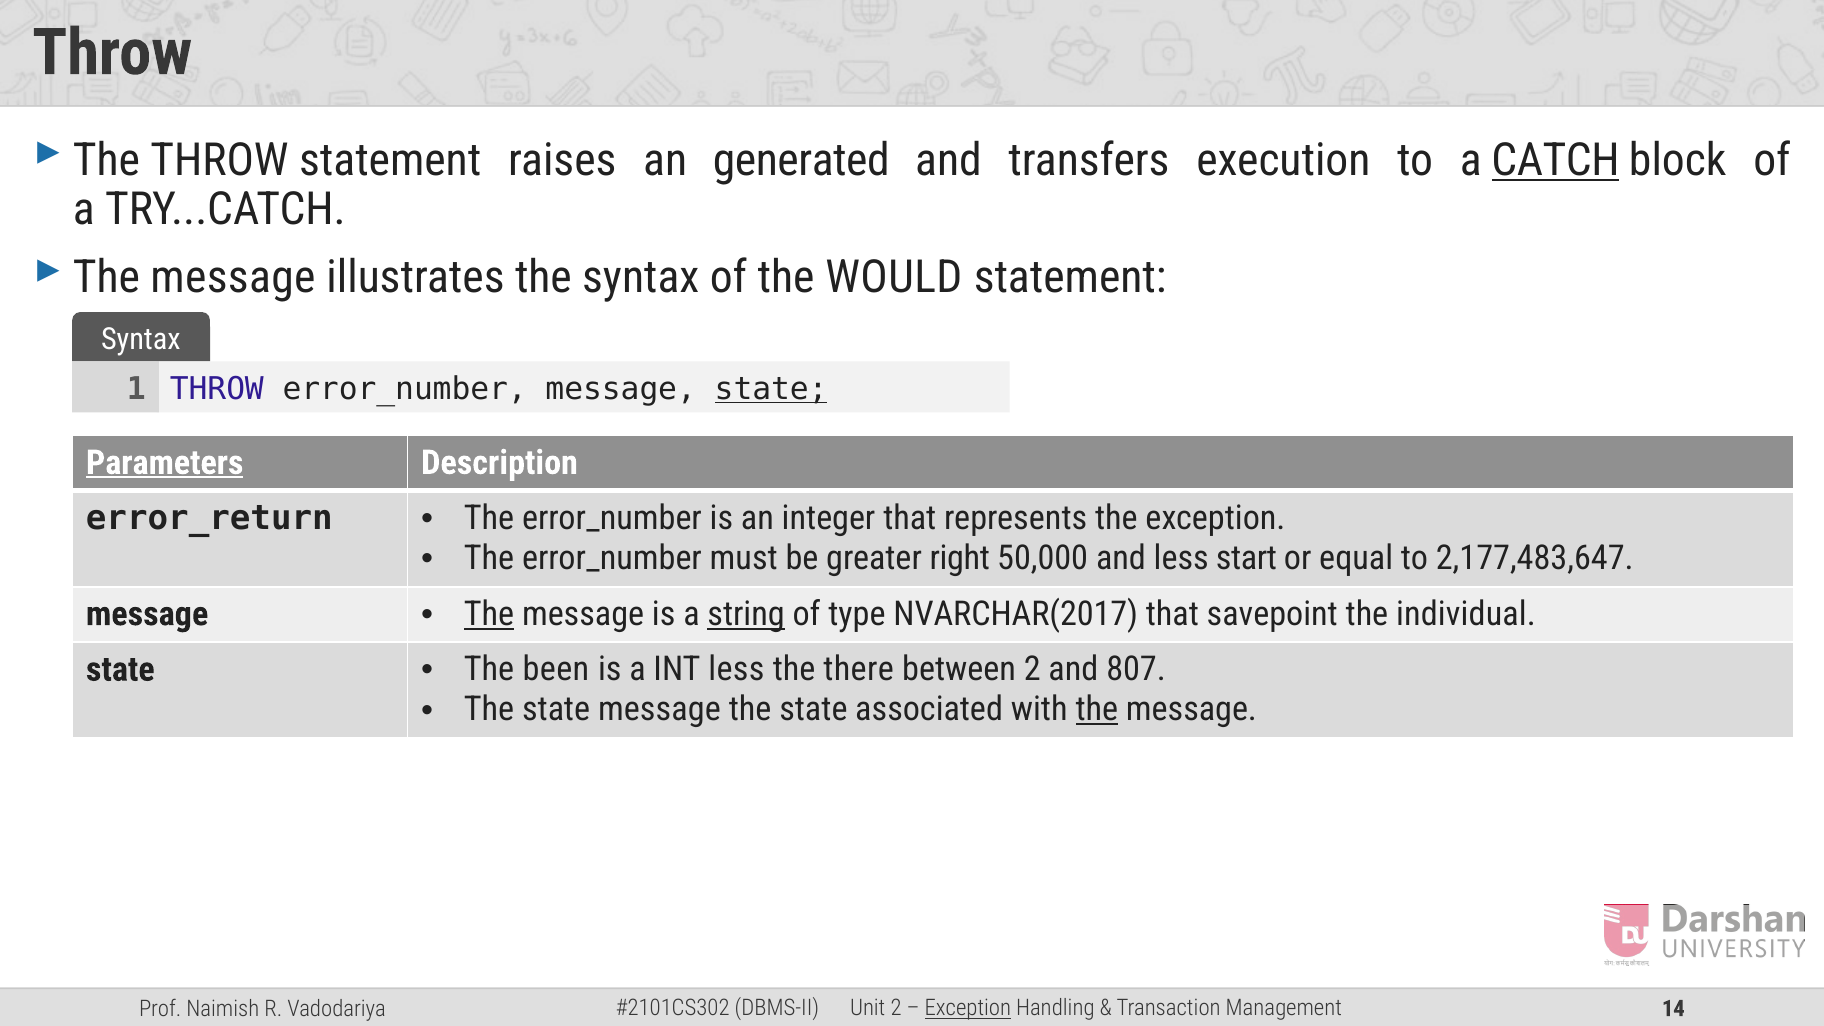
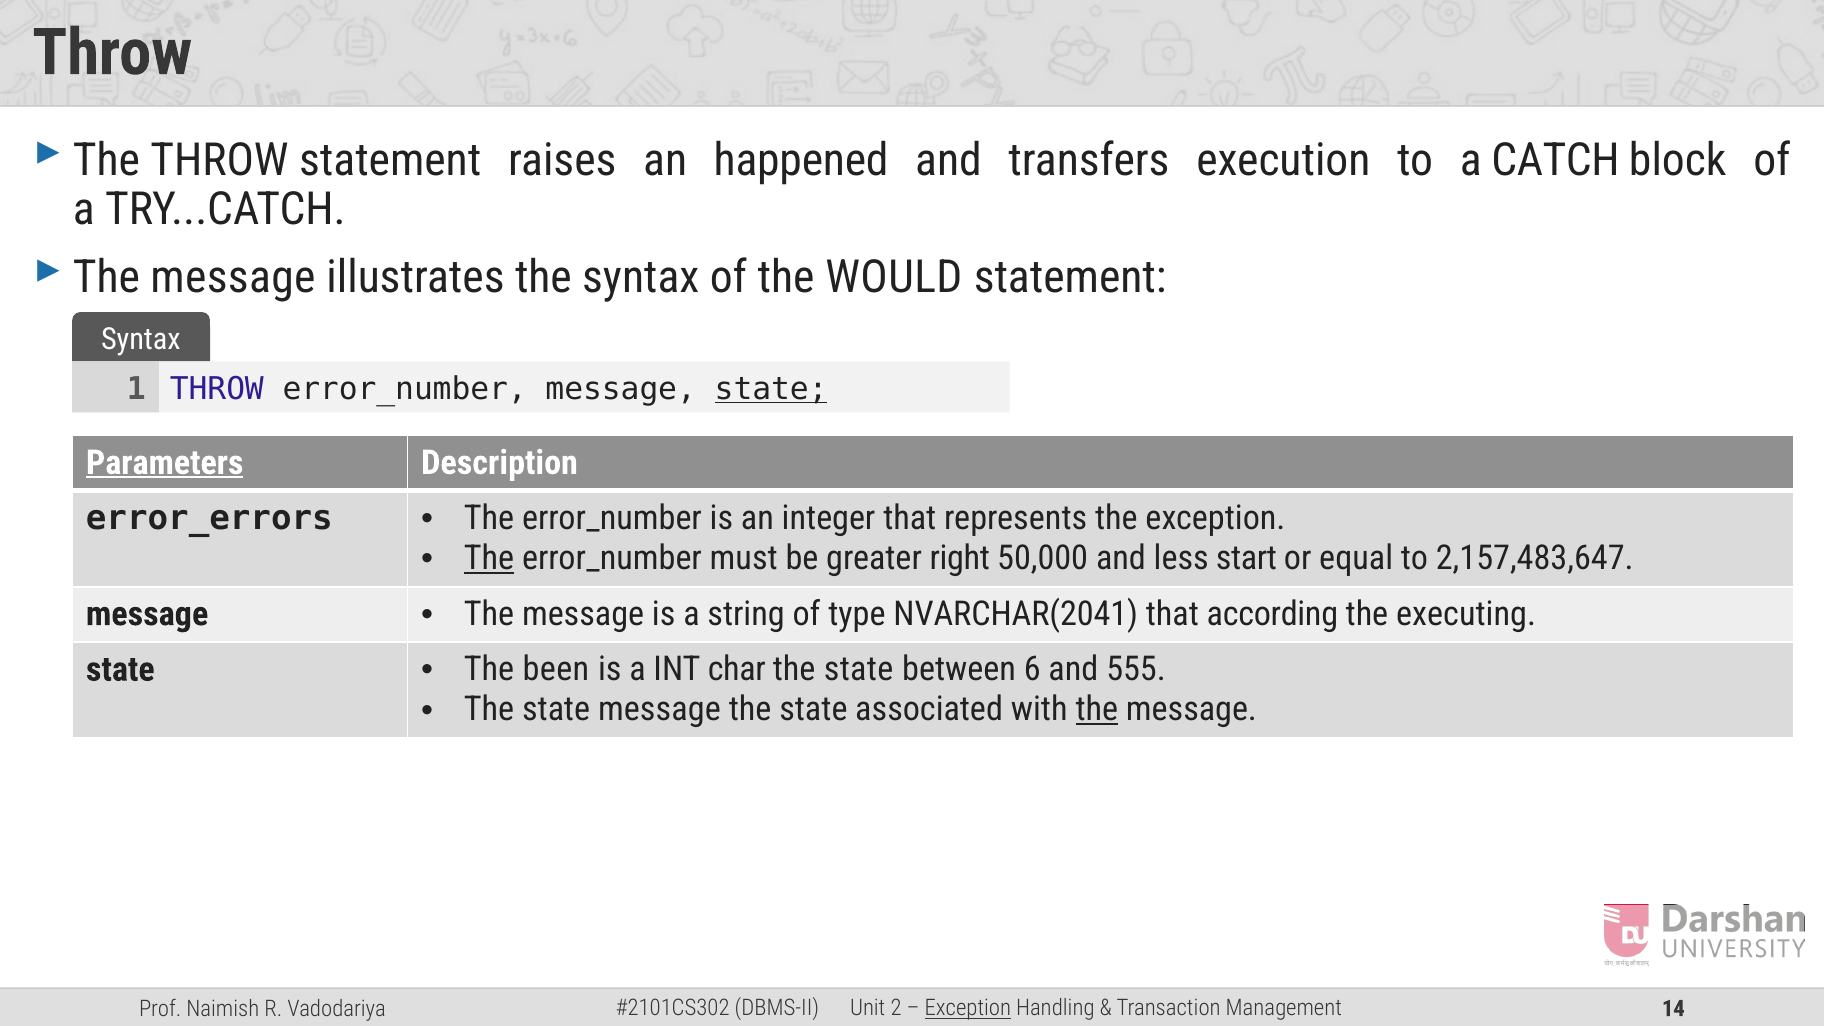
generated: generated -> happened (801, 160)
CATCH underline: present -> none (1556, 160)
error_return: error_return -> error_errors (209, 518)
The underline: none -> present (489, 558)
2,177,483,647: 2,177,483,647 -> 2,157,483,647 (1535, 558)
The underline: present -> none (489, 614)
string underline: present -> none (746, 614)
NVARCHAR(2017: NVARCHAR(2017 -> NVARCHAR(2041 (1016, 614)
savepoint: savepoint -> according (1272, 614)
individual: individual -> executing (1466, 614)
INT less: less -> char (737, 669)
there: there -> state (859, 669)
between 2: 2 -> 6 (1032, 669)
807: 807 -> 555 (1136, 669)
